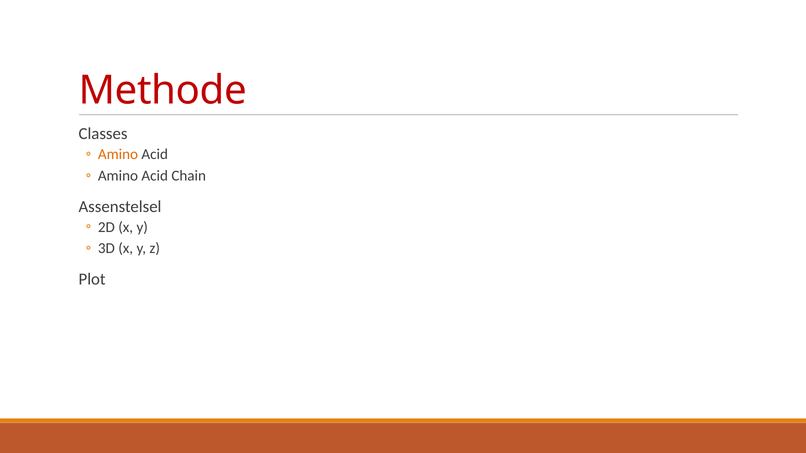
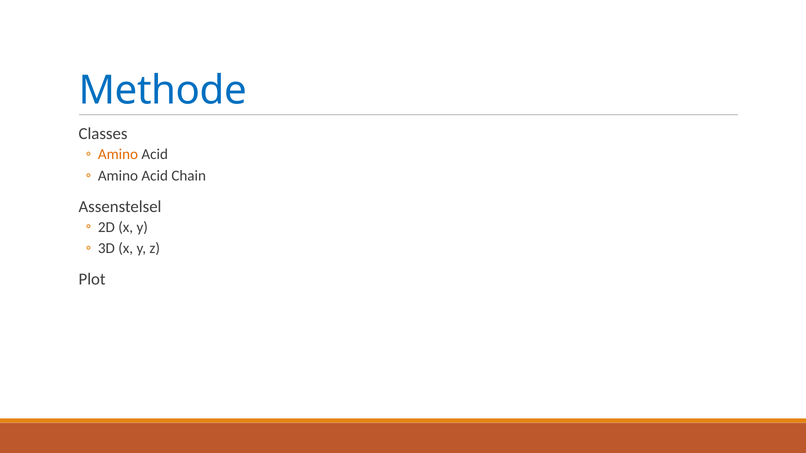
Methode colour: red -> blue (163, 90)
